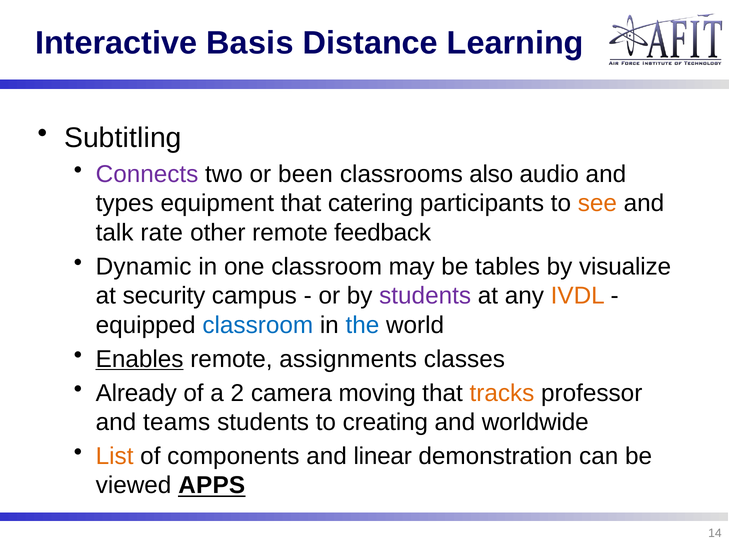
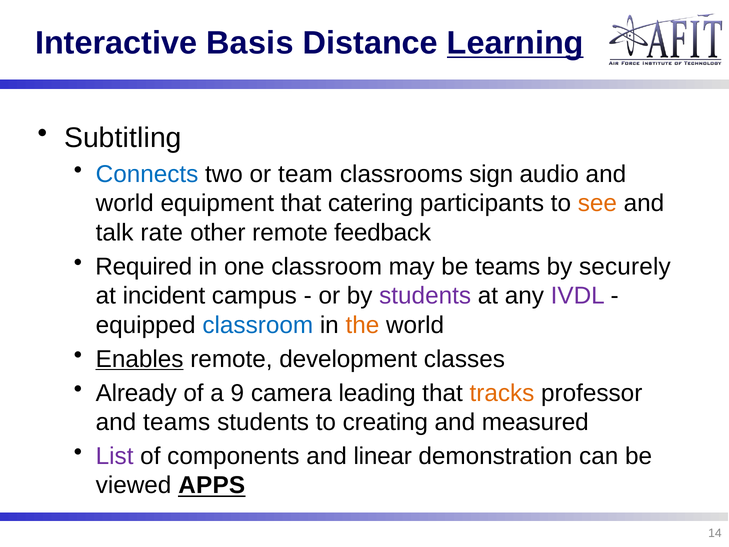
Learning underline: none -> present (515, 43)
Connects colour: purple -> blue (147, 174)
been: been -> team (305, 174)
also: also -> sign (491, 174)
types: types -> world (125, 203)
Dynamic: Dynamic -> Required (144, 267)
be tables: tables -> teams (508, 267)
visualize: visualize -> securely (625, 267)
security: security -> incident (164, 296)
IVDL colour: orange -> purple (578, 296)
the colour: blue -> orange (362, 325)
assignments: assignments -> development (348, 359)
2: 2 -> 9 (237, 393)
moving: moving -> leading (377, 393)
worldwide: worldwide -> measured (535, 422)
List colour: orange -> purple (115, 456)
